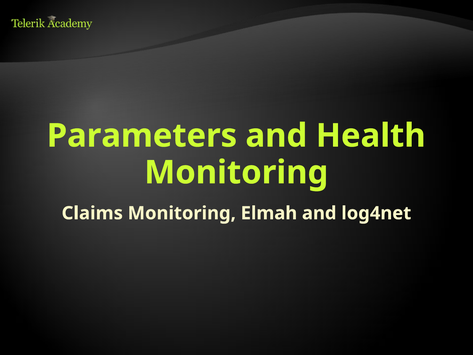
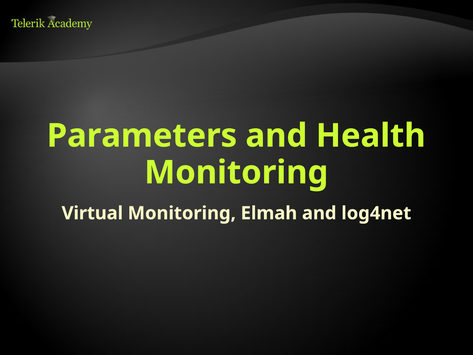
Claims: Claims -> Virtual (92, 213)
